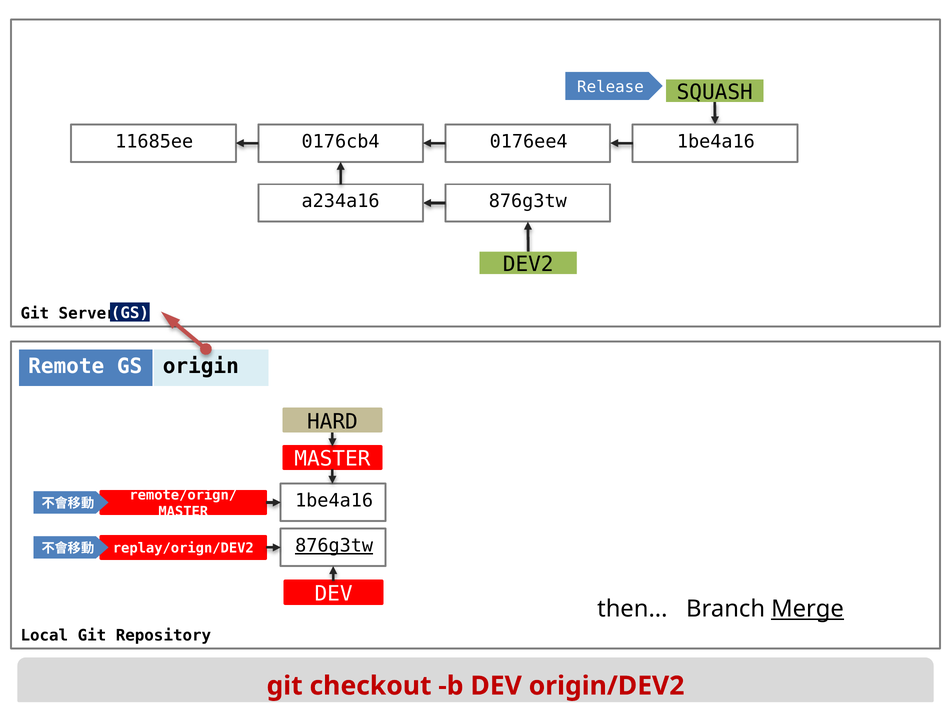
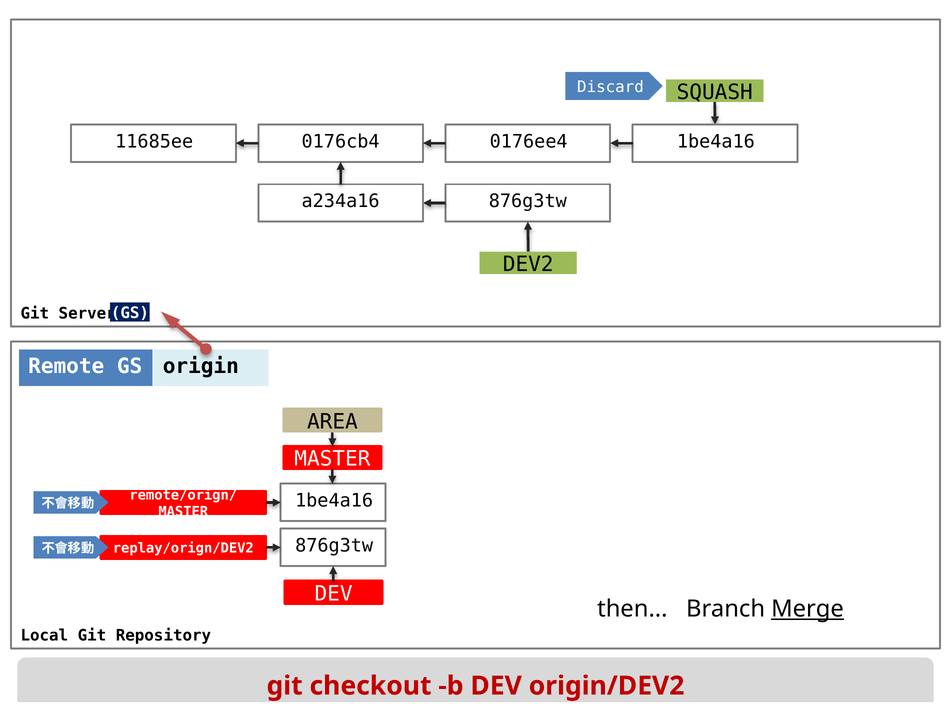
Release: Release -> Discard (610, 87)
HARD: HARD -> AREA (332, 422)
876g3tw underline: present -> none (334, 546)
